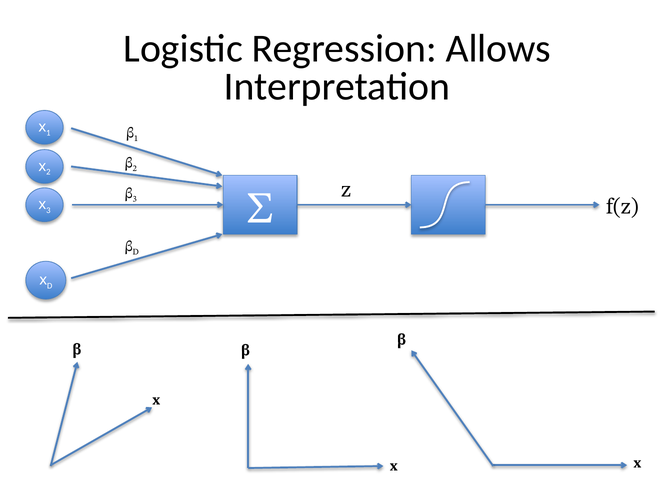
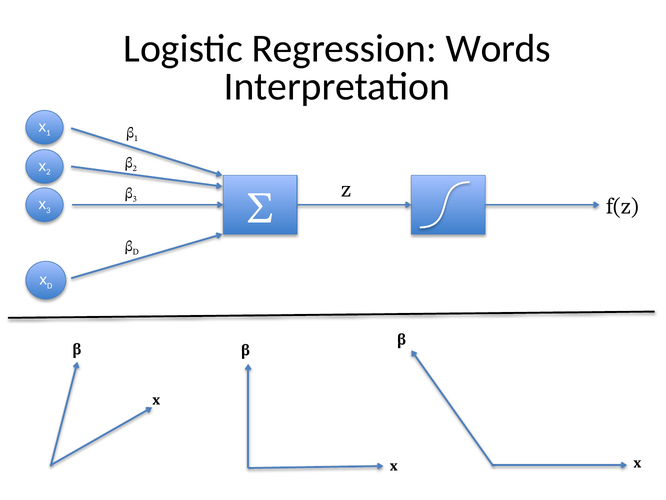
Allows: Allows -> Words (498, 48)
